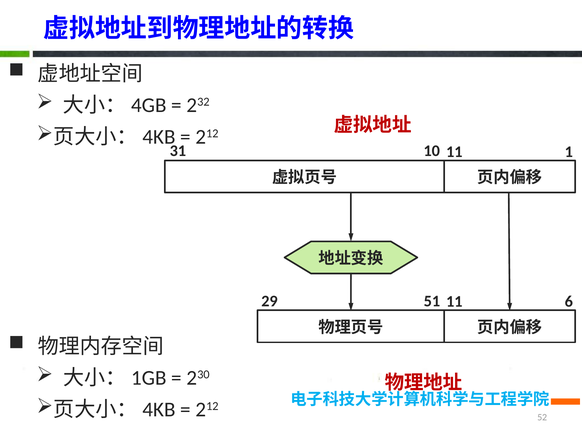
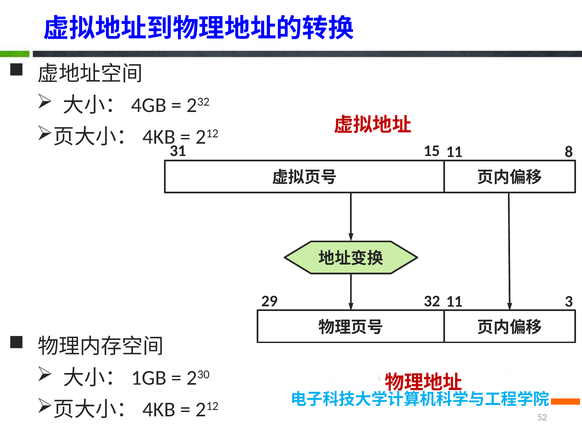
10: 10 -> 15 (432, 151)
1: 1 -> 8 (569, 152)
51: 51 -> 32 (432, 301)
6: 6 -> 3 (569, 301)
